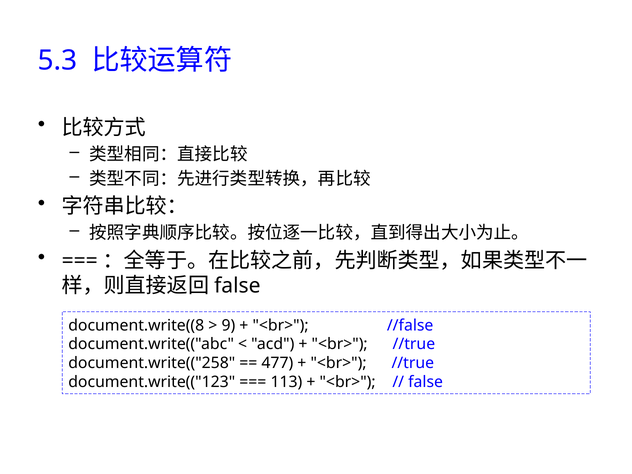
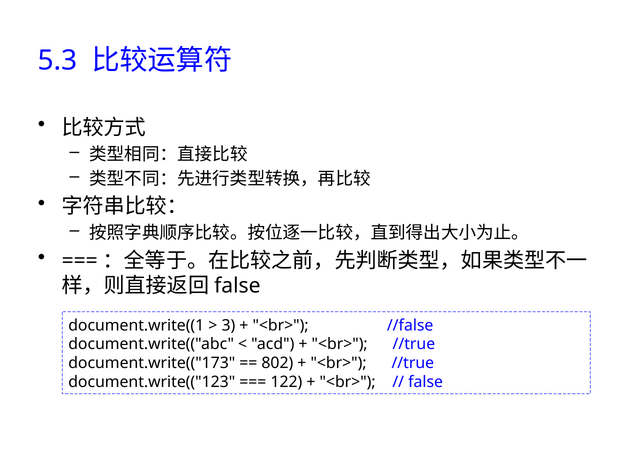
document.write((8: document.write((8 -> document.write((1 (136, 325)
9: 9 -> 3 (228, 325)
document.write(("258: document.write(("258 -> document.write(("173 (152, 363)
477: 477 -> 802 (277, 363)
113: 113 -> 122 (286, 382)
